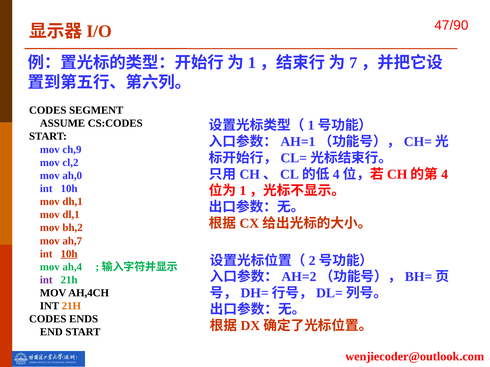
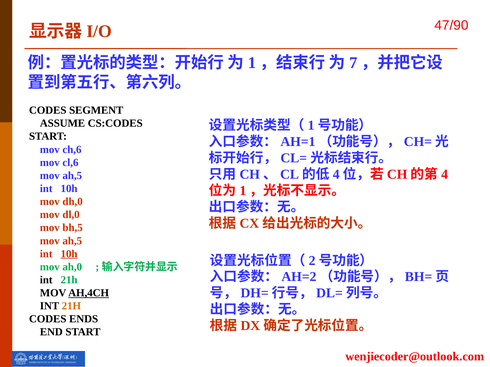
ch,9: ch,9 -> ch,6 (72, 150)
cl,2: cl,2 -> cl,6 (70, 163)
ah,0: ah,0 -> ah,5 (72, 176)
dh,1: dh,1 -> dh,0 (73, 202)
dl,1: dl,1 -> dl,0 (71, 215)
bh,2: bh,2 -> bh,5 (73, 228)
ah,7: ah,7 -> ah,5 (72, 241)
ah,4: ah,4 -> ah,0 (72, 267)
int colour: purple -> black (46, 280)
AH,4CH underline: none -> present (89, 293)
